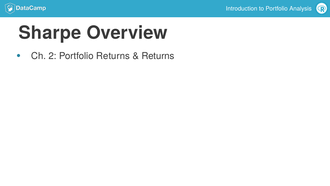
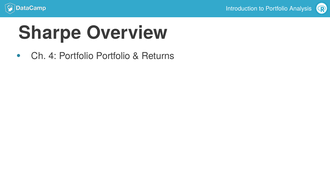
2: 2 -> 4 (52, 56)
Portfolio Returns: Returns -> Portfolio (113, 56)
